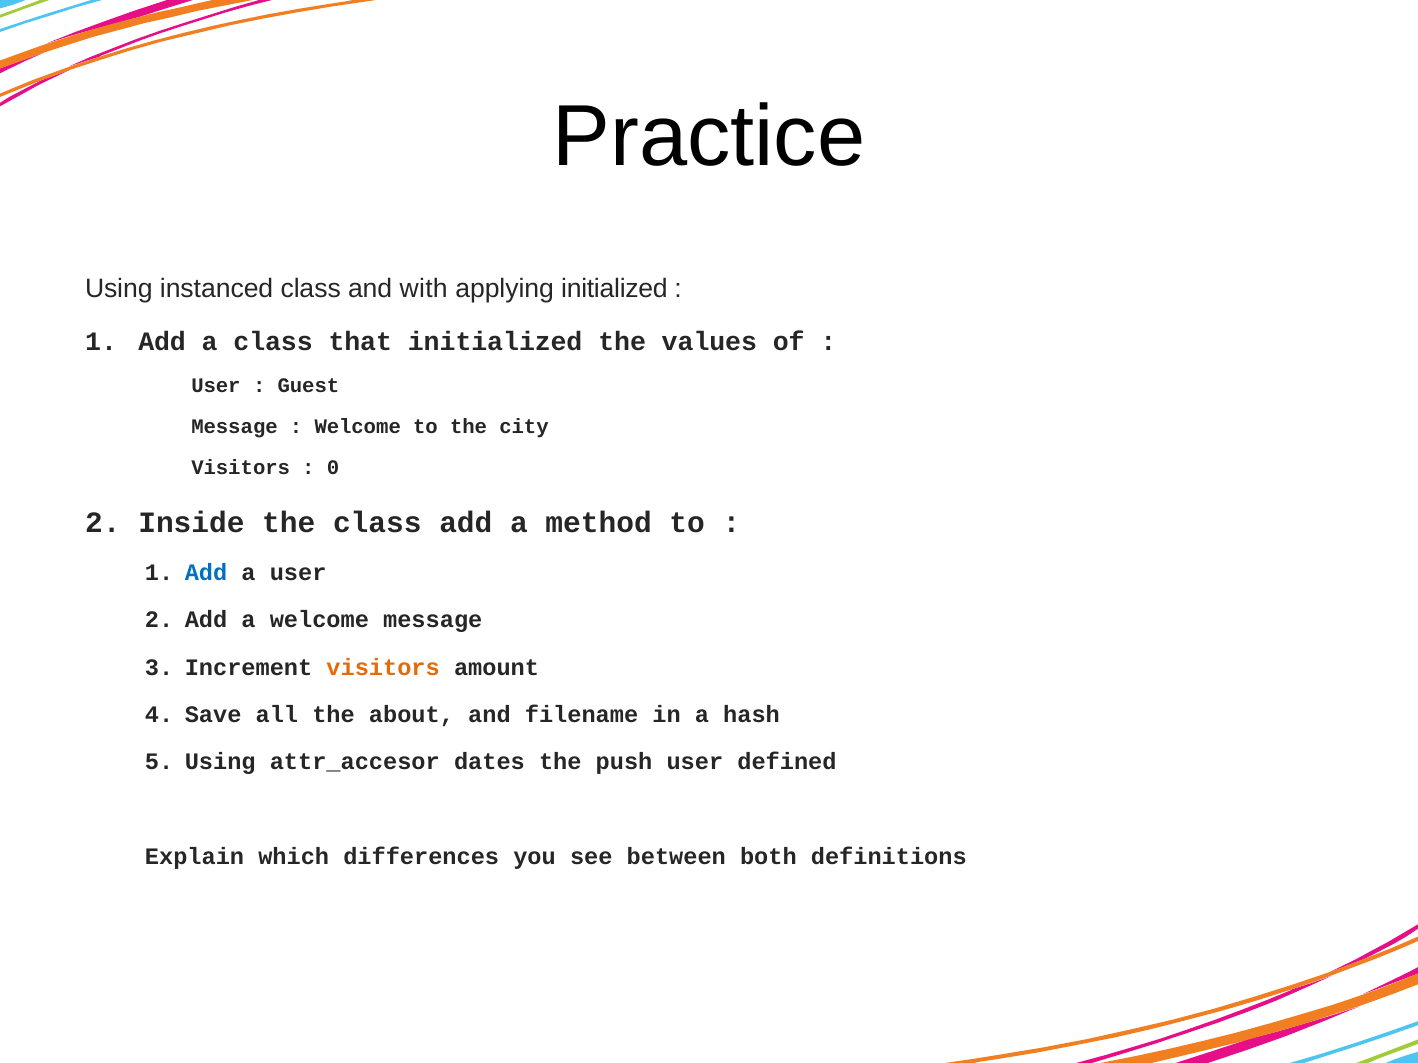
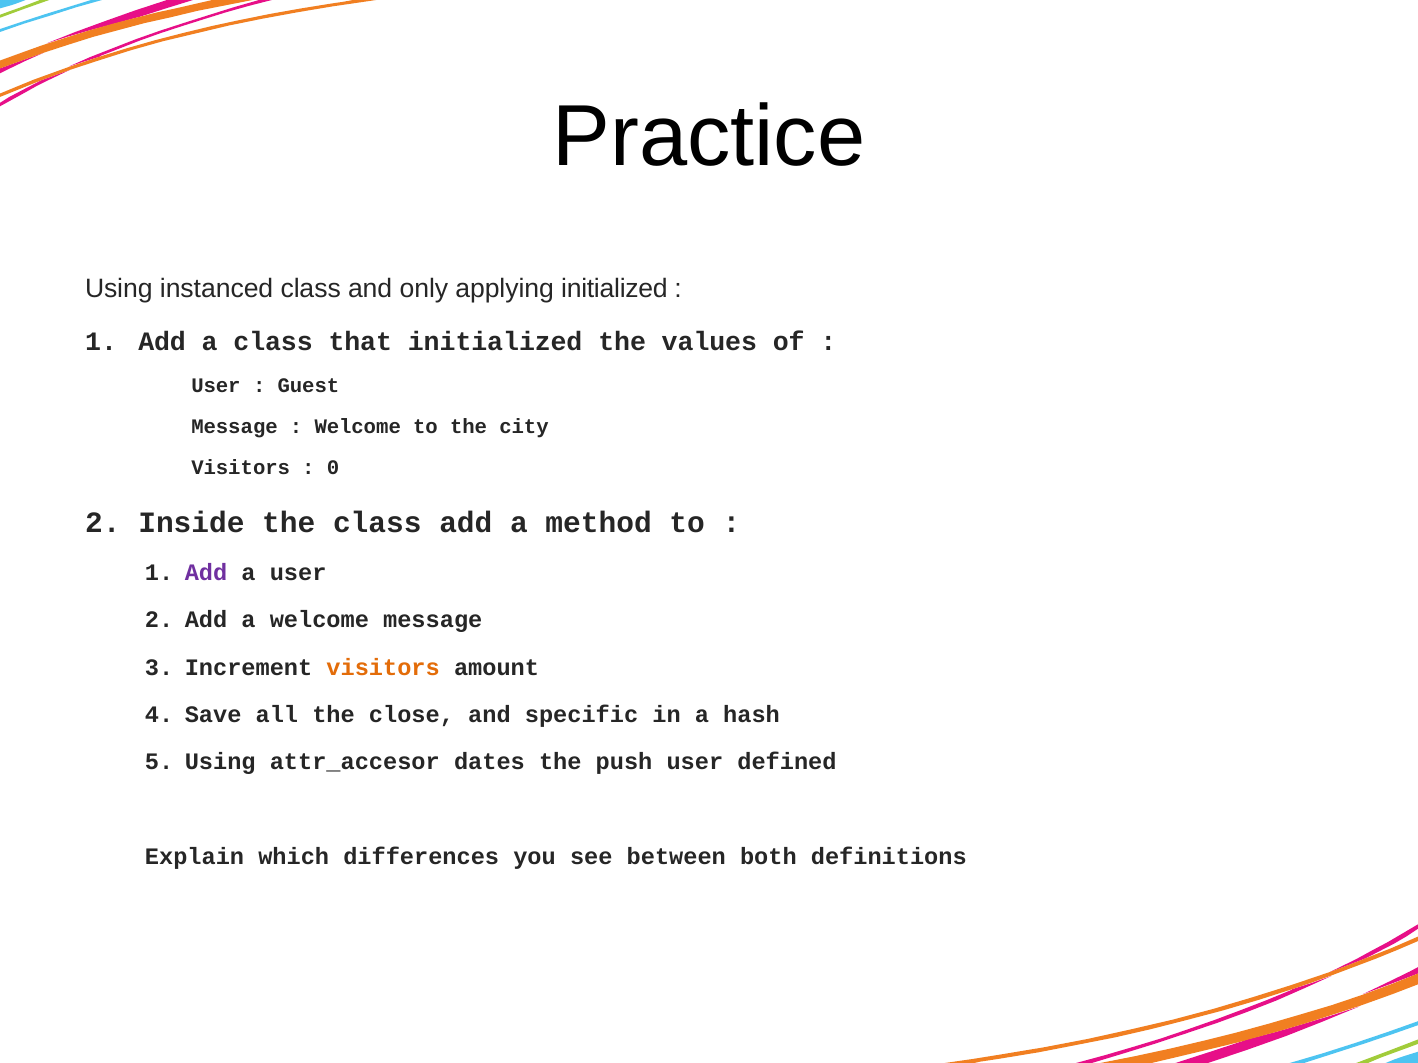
with: with -> only (424, 289)
Add colour: blue -> purple (206, 573)
about: about -> close (411, 715)
filename: filename -> specific (582, 715)
